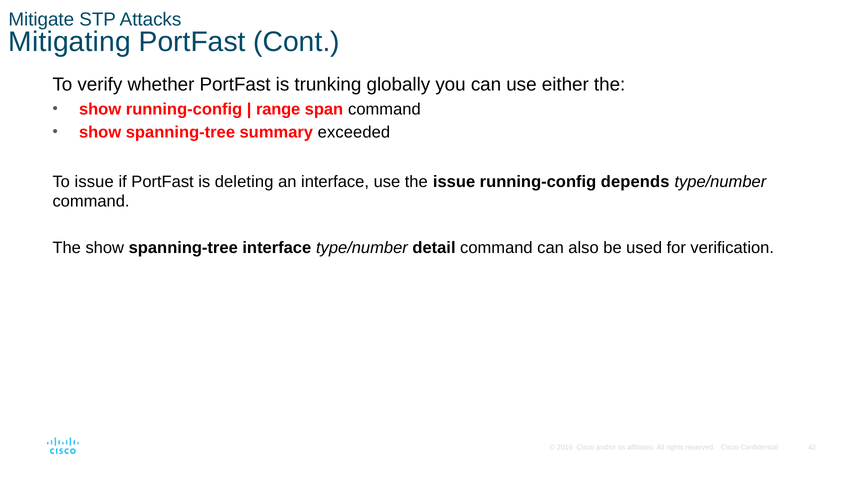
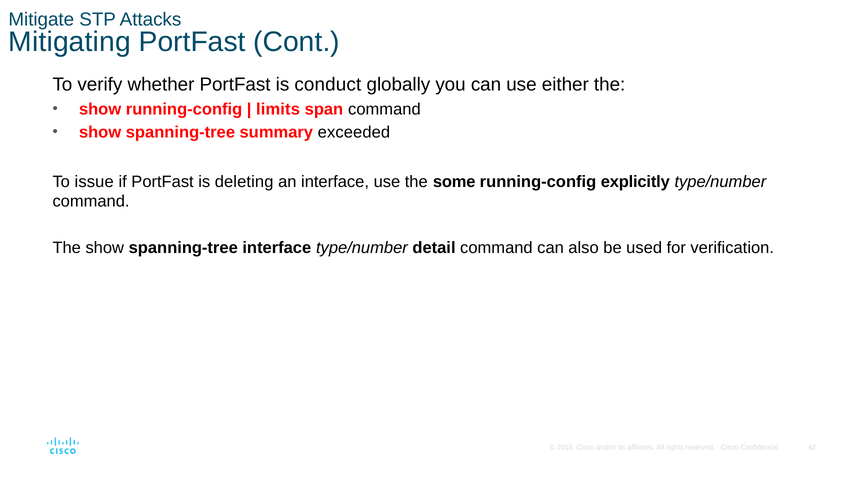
trunking: trunking -> conduct (328, 85)
range: range -> limits (278, 109)
the issue: issue -> some (454, 182)
depends: depends -> explicitly (635, 182)
